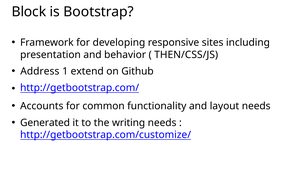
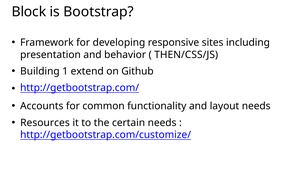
Address: Address -> Building (40, 71)
Generated: Generated -> Resources (45, 122)
writing: writing -> certain (129, 122)
